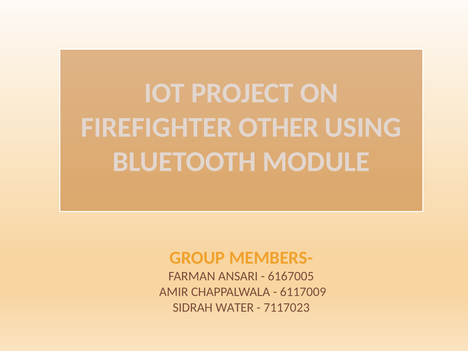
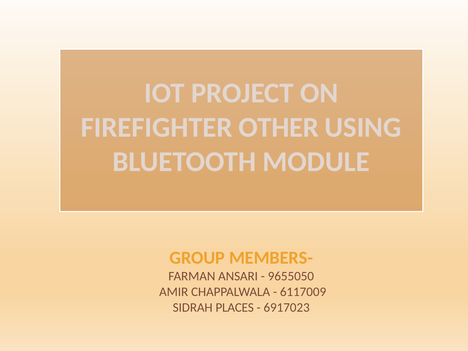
6167005: 6167005 -> 9655050 (291, 276)
WATER: WATER -> PLACES (235, 307)
7117023: 7117023 -> 6917023 (287, 307)
